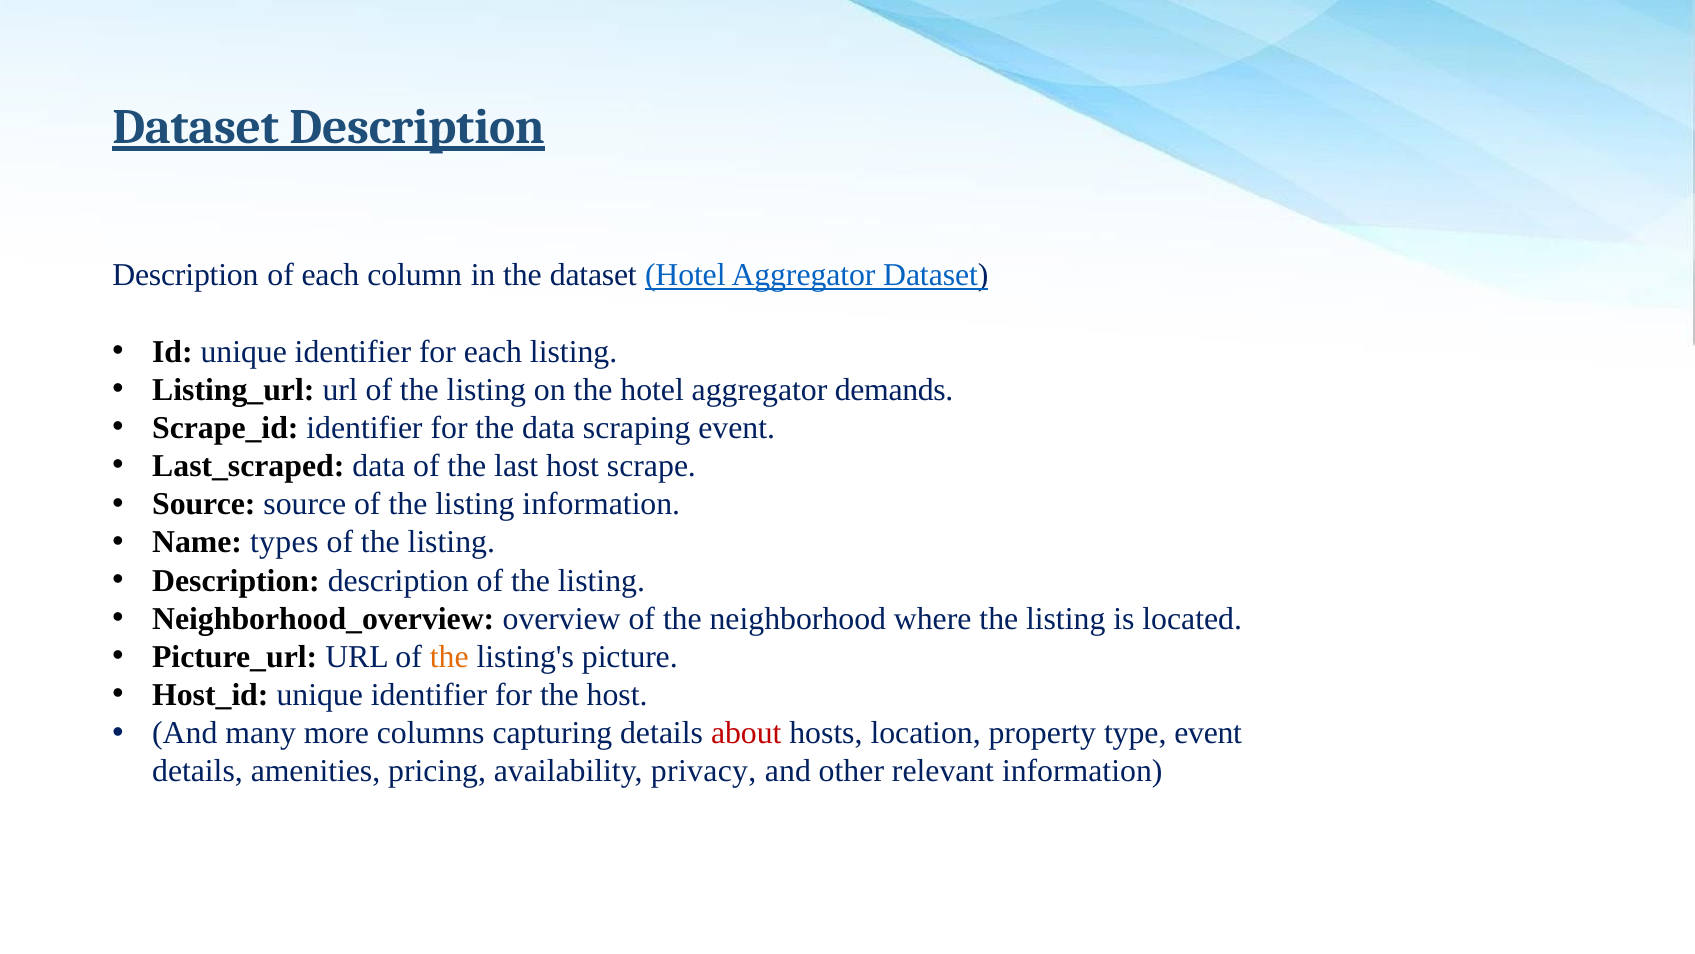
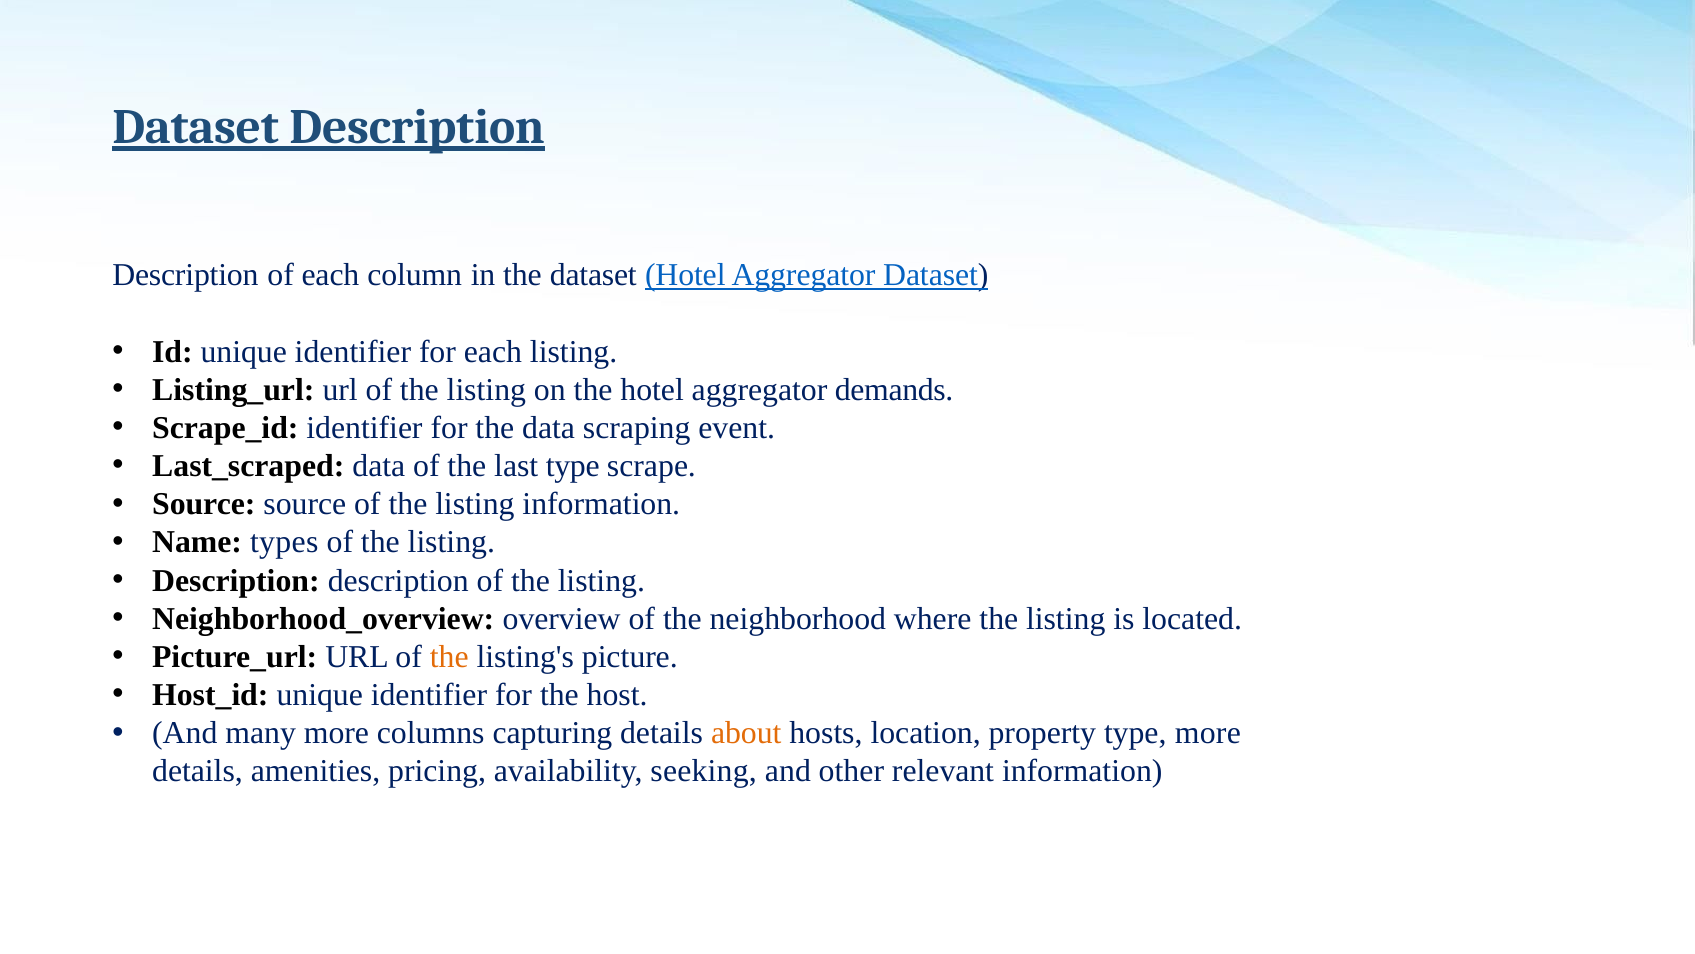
last host: host -> type (573, 466)
about colour: red -> orange (746, 733)
type event: event -> more (1208, 733)
privacy: privacy -> seeking (704, 771)
